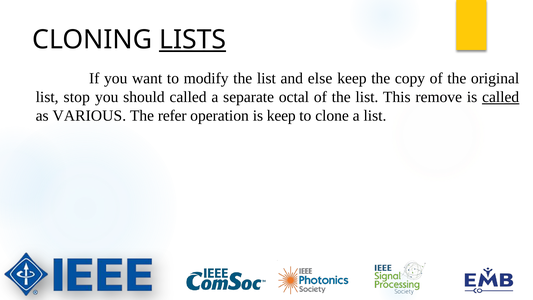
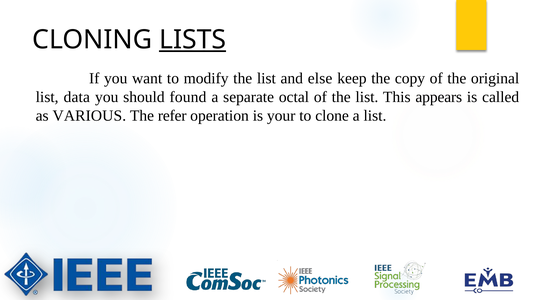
stop: stop -> data (77, 97)
should called: called -> found (188, 97)
remove: remove -> appears (439, 97)
called underline: present -> none (501, 97)
is keep: keep -> your (281, 116)
